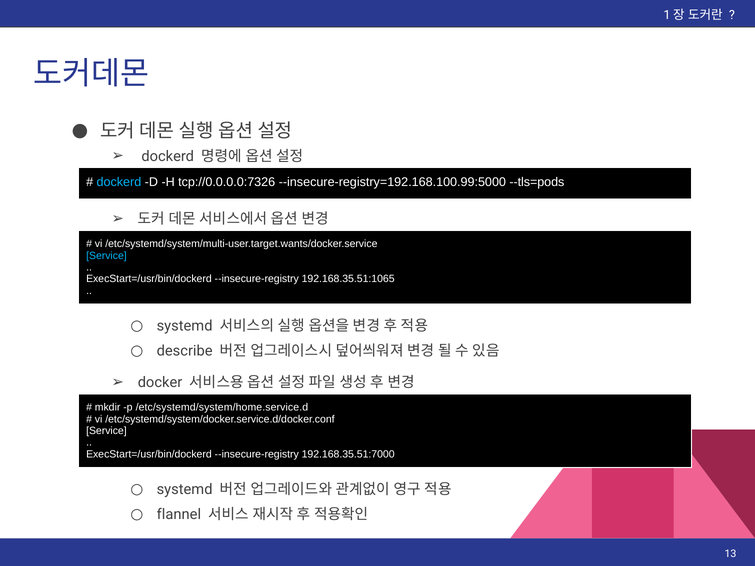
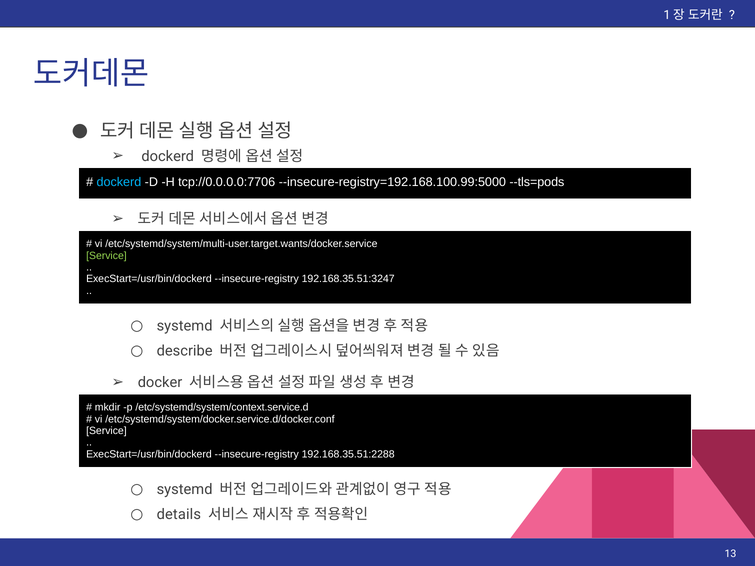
tcp://0.0.0.0:7326: tcp://0.0.0.0:7326 -> tcp://0.0.0.0:7706 (227, 182)
Service colour: light blue -> light green (106, 256)
192.168.35.51:1065: 192.168.35.51:1065 -> 192.168.35.51:3247 (348, 279)
/etc/systemd/system/home.service.d: /etc/systemd/system/home.service.d -> /etc/systemd/system/context.service.d (222, 408)
192.168.35.51:7000: 192.168.35.51:7000 -> 192.168.35.51:2288 (348, 454)
flannel: flannel -> details (179, 515)
